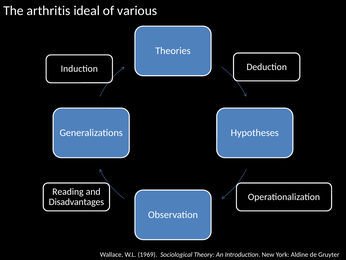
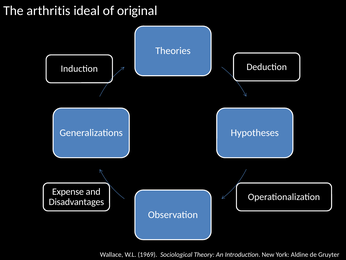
various: various -> original (137, 11)
Reading: Reading -> Expense (68, 191)
